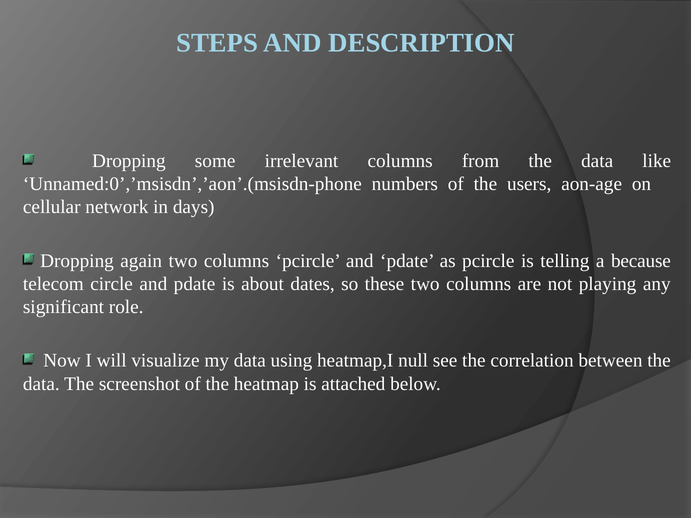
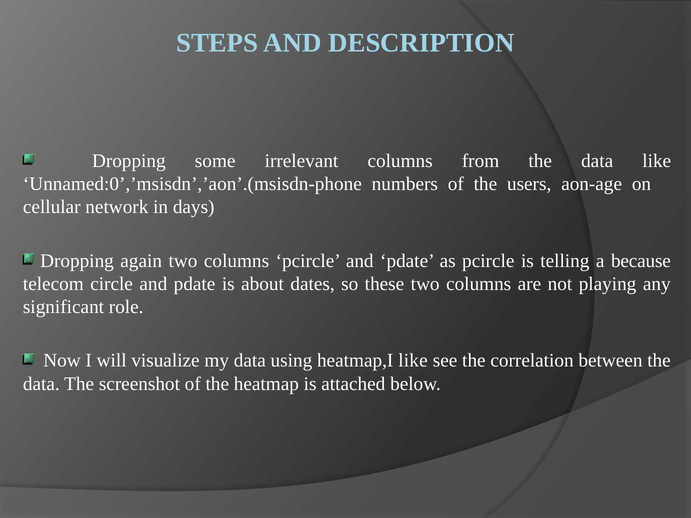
heatmap,I null: null -> like (413, 361)
